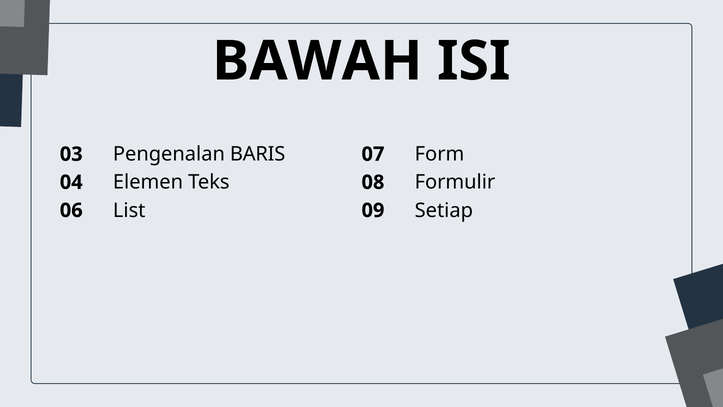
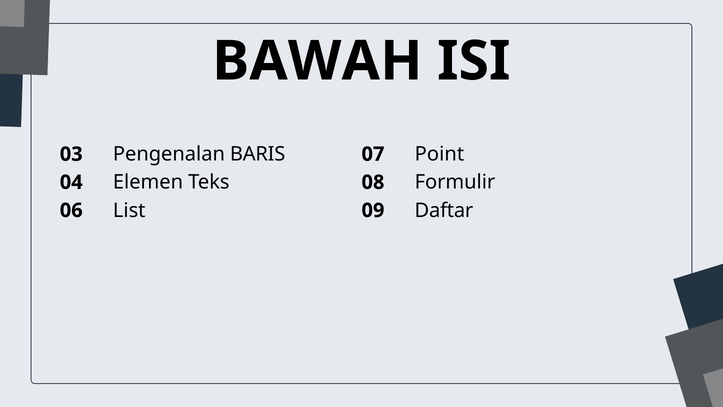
Form: Form -> Point (439, 154)
Setiap: Setiap -> Daftar (444, 210)
